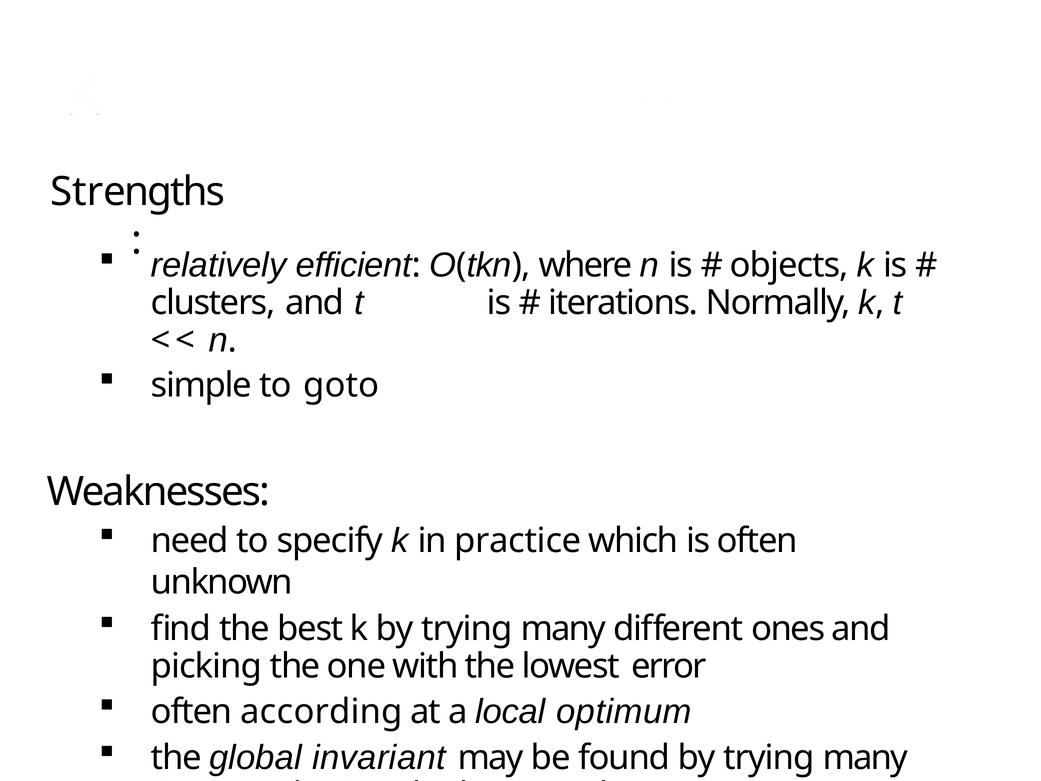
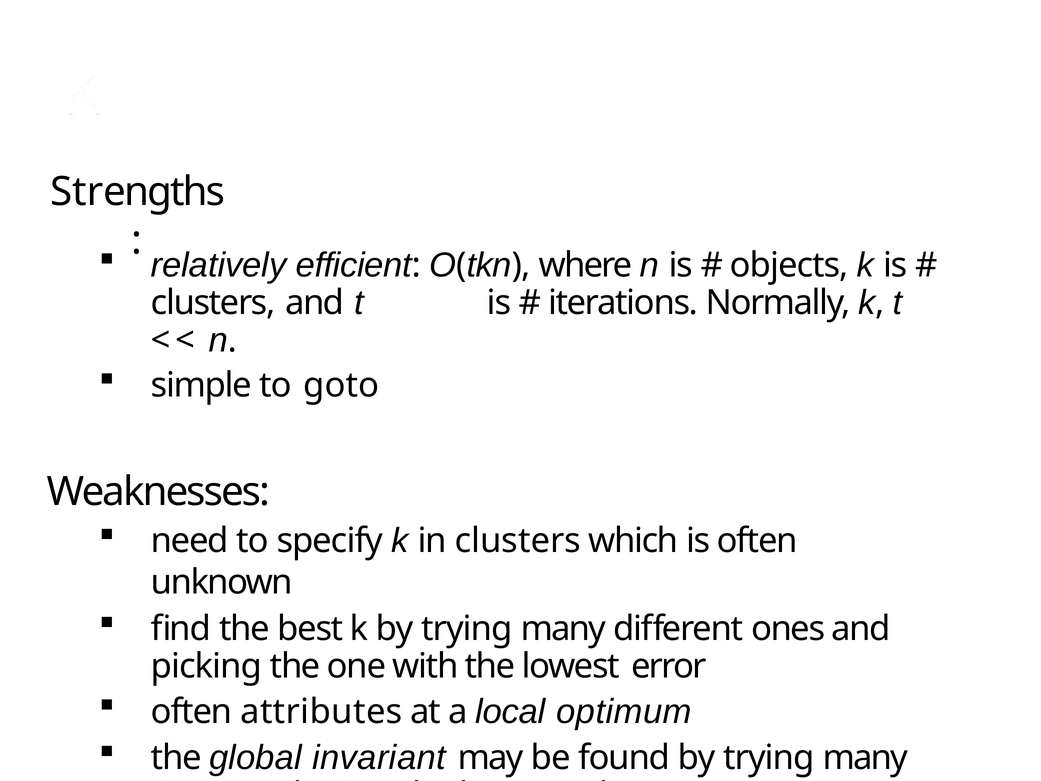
in practice: practice -> clusters (518, 541)
according: according -> attributes (321, 711)
